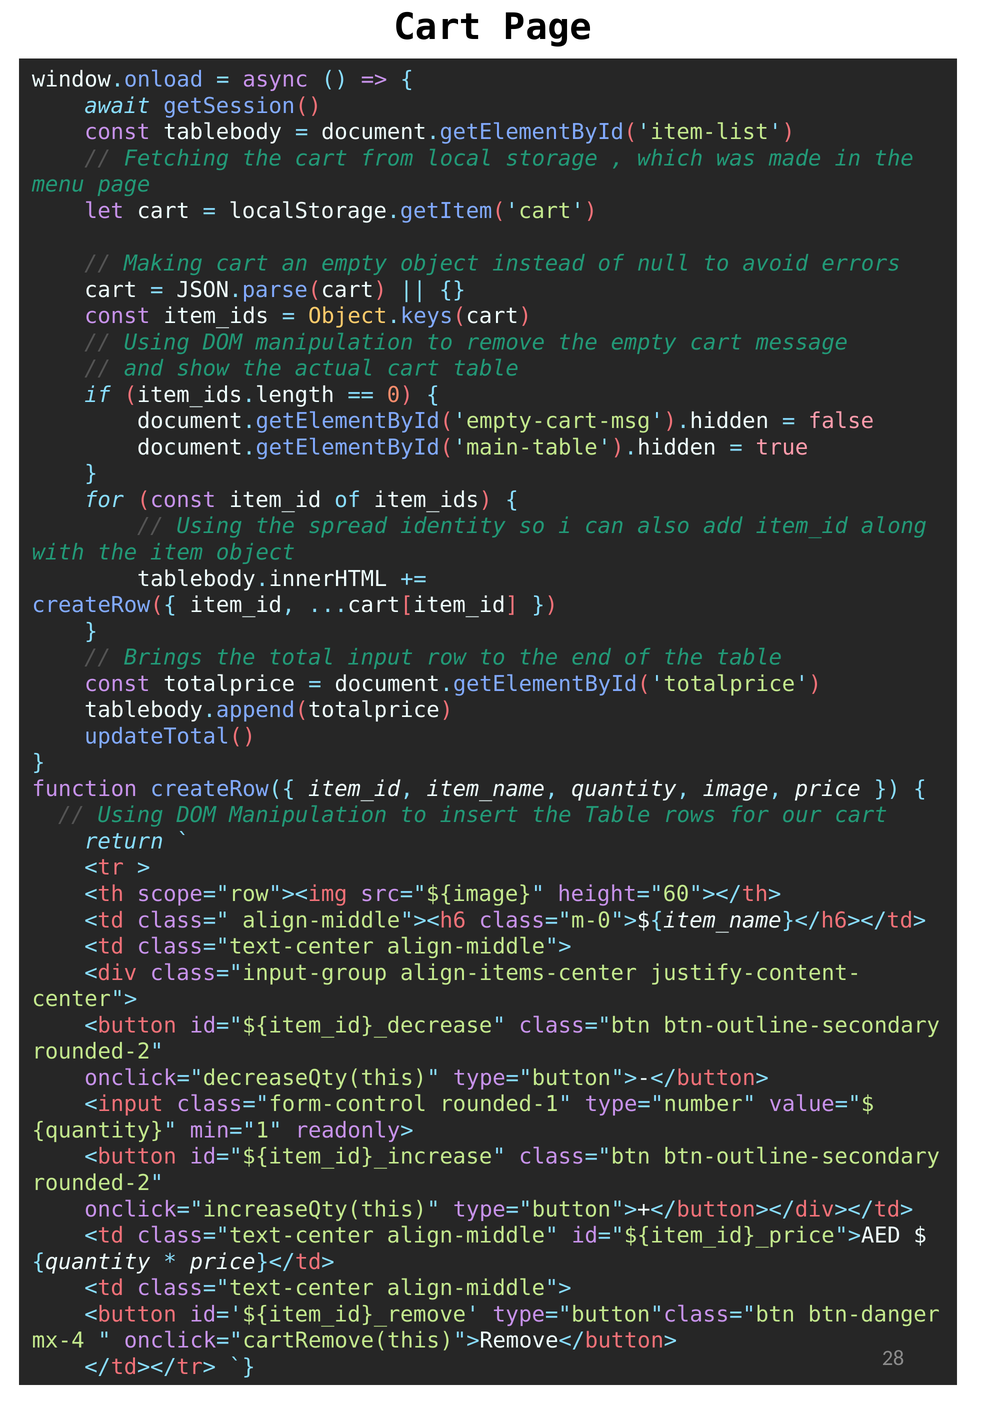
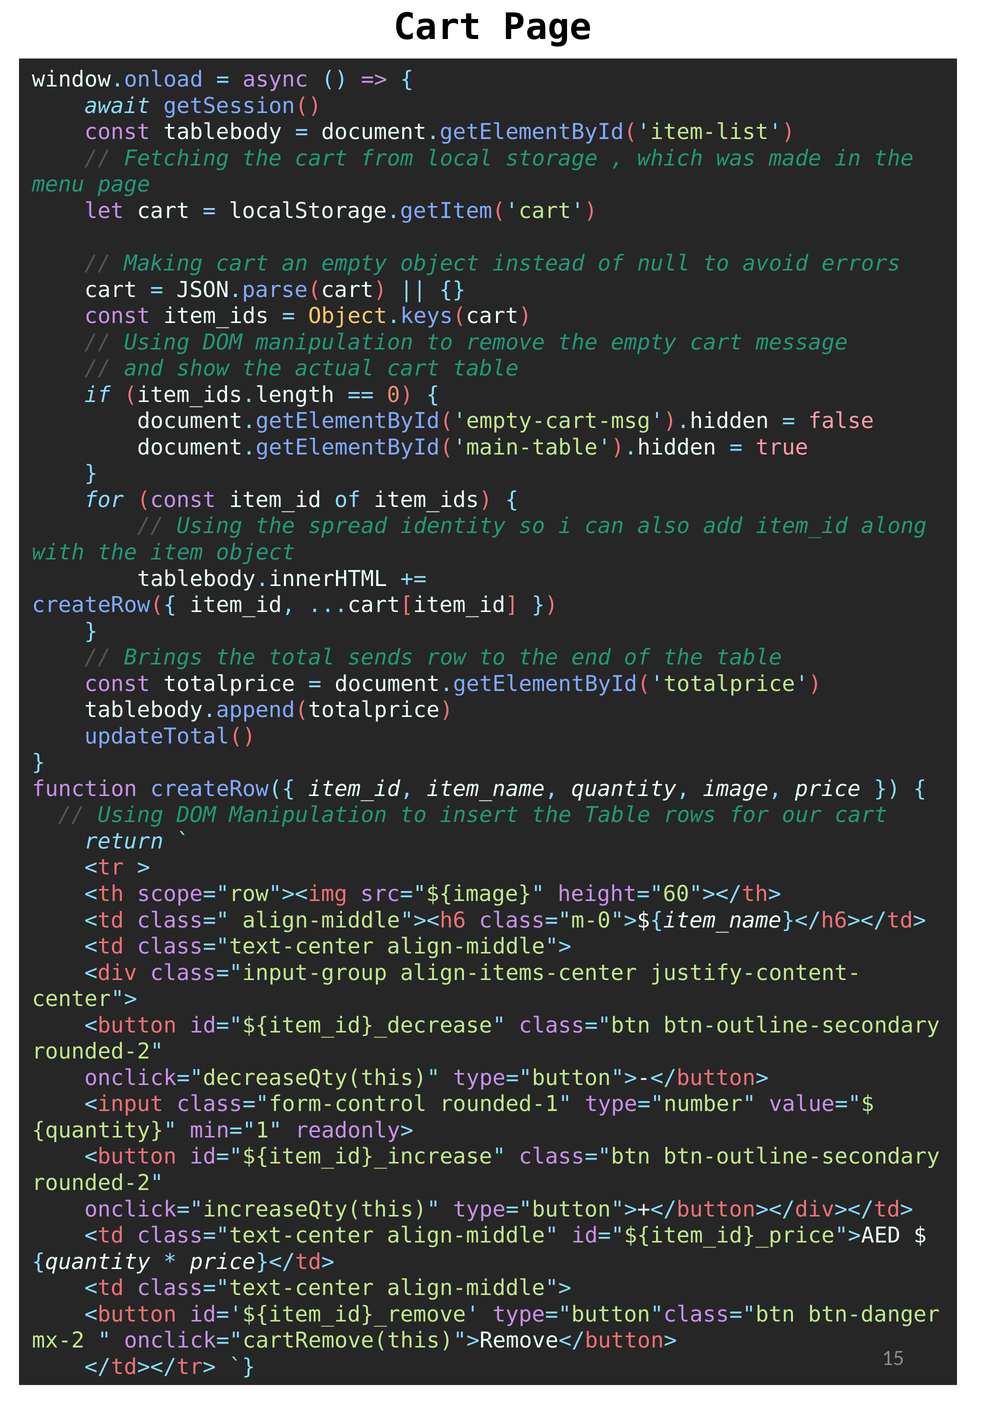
input: input -> sends (380, 658)
mx-4: mx-4 -> mx-2 (58, 1340)
28: 28 -> 15 (893, 1358)
